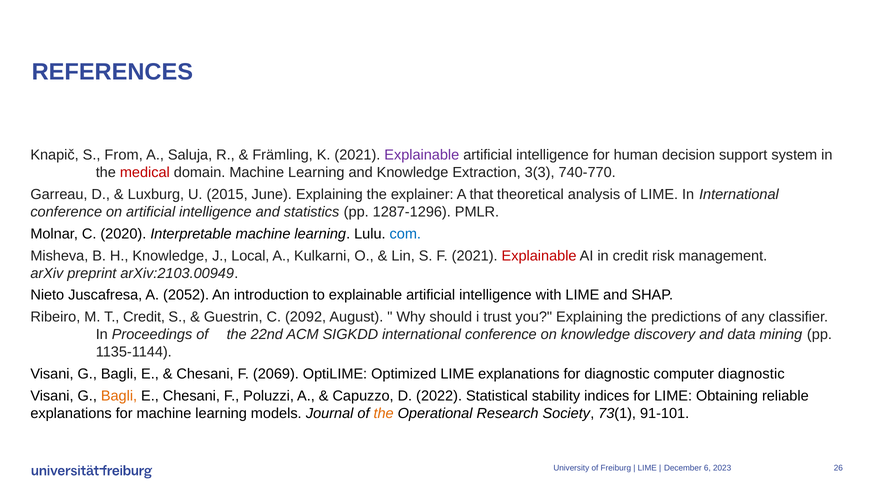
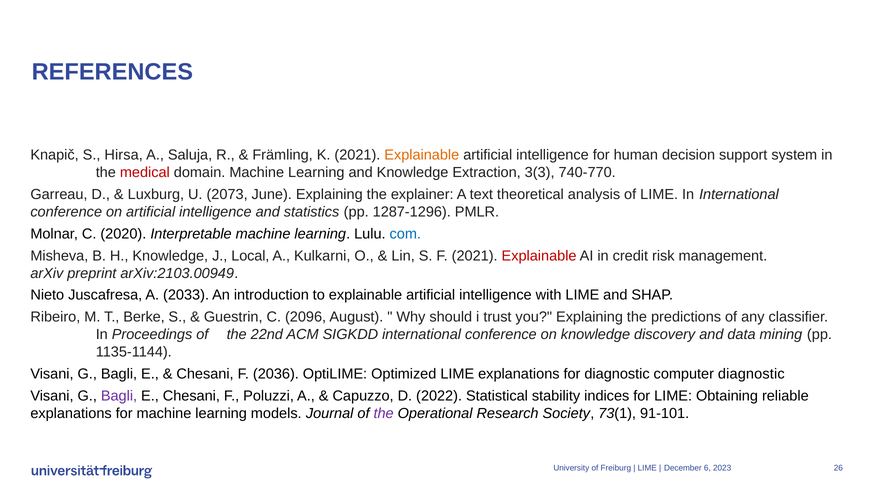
From: From -> Hirsa (124, 155)
Explainable colour: purple -> orange (422, 155)
2015: 2015 -> 2073 (227, 194)
that: that -> text (481, 194)
2052: 2052 -> 2033 (186, 295)
T Credit: Credit -> Berke (144, 317)
2092: 2092 -> 2096 (306, 317)
2069: 2069 -> 2036 (276, 374)
Bagli colour: orange -> purple (119, 396)
the colour: orange -> purple (384, 413)
